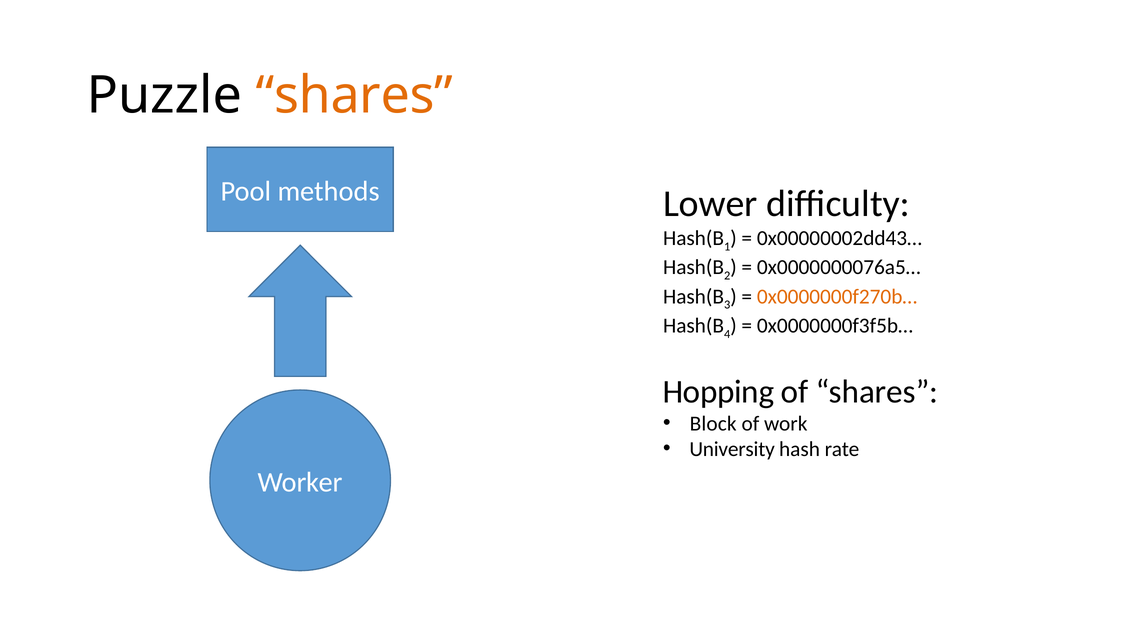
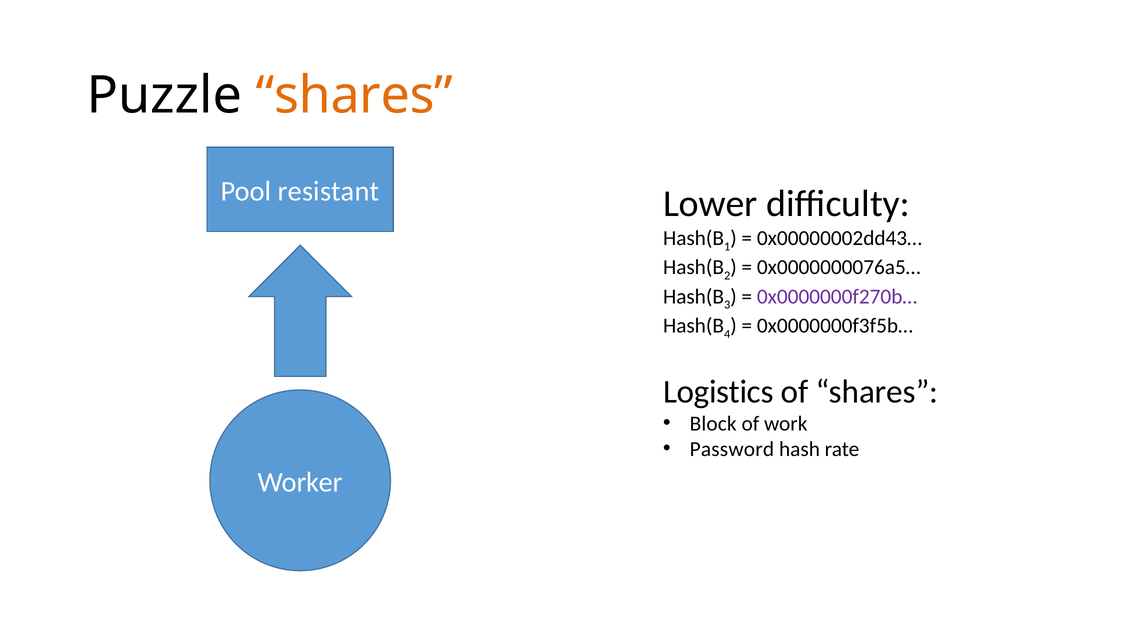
methods: methods -> resistant (329, 191)
0x0000000f270b… colour: orange -> purple (837, 296)
Hopping: Hopping -> Logistics (718, 391)
University: University -> Password (732, 449)
